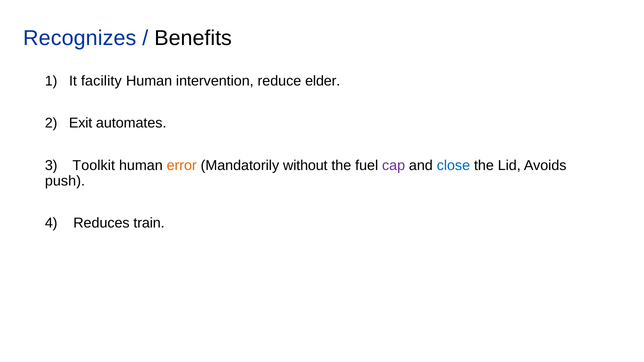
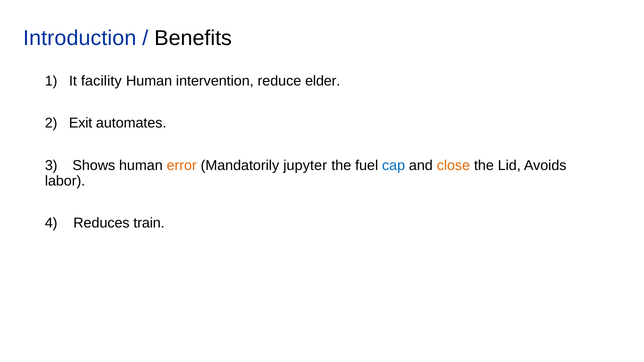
Recognizes: Recognizes -> Introduction (80, 38)
Toolkit: Toolkit -> Shows (94, 166)
without: without -> jupyter (305, 166)
cap colour: purple -> blue (394, 166)
close colour: blue -> orange (453, 166)
push: push -> labor (65, 181)
